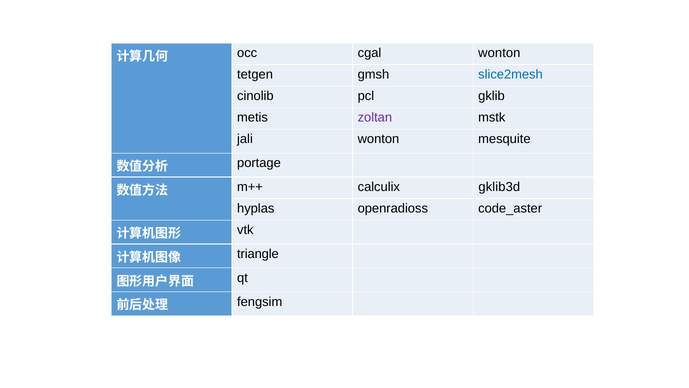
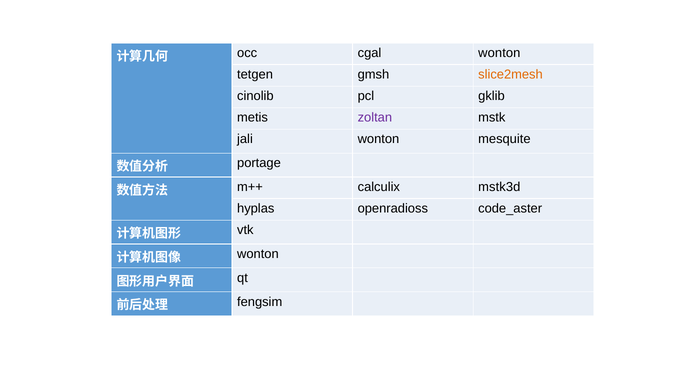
slice2mesh colour: blue -> orange (510, 74)
gklib3d: gklib3d -> mstk3d (499, 187)
triangle: triangle -> wonton (258, 254)
